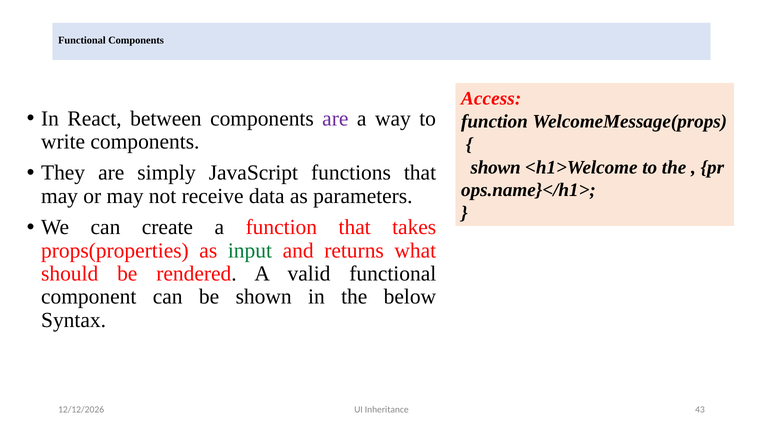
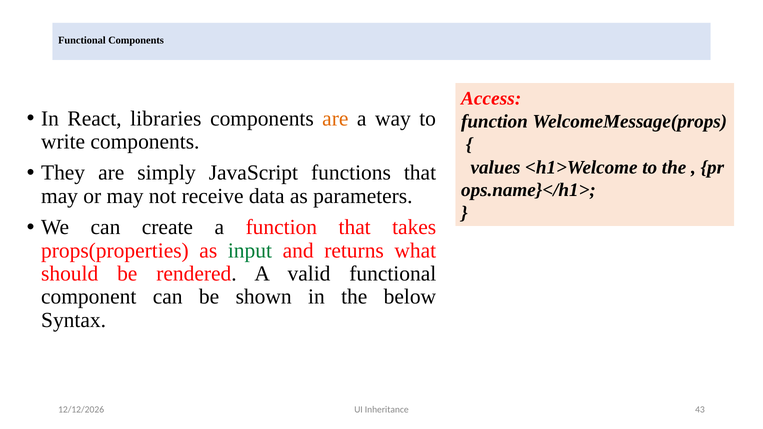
between: between -> libraries (166, 119)
are colour: purple -> orange (335, 119)
shown: shown -> values (495, 167)
